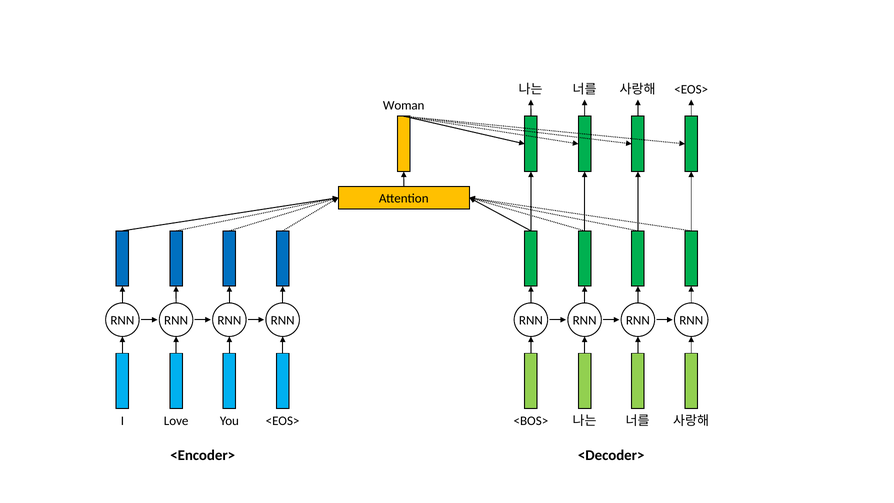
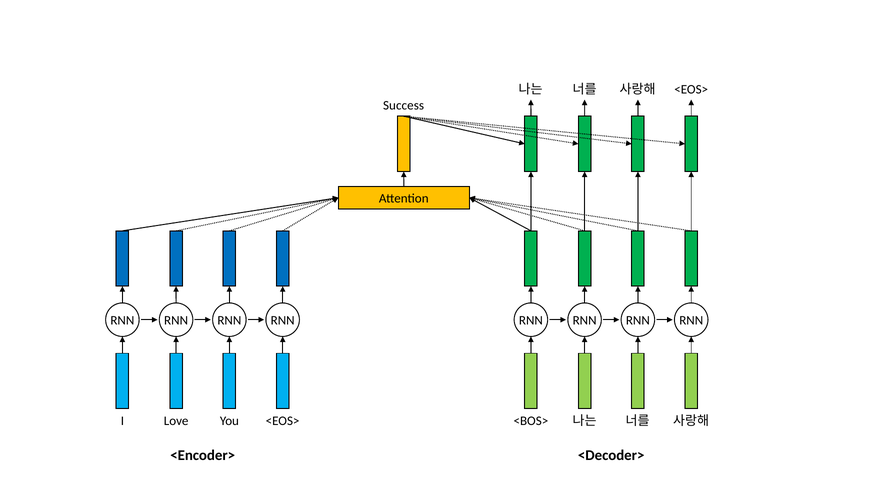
Woman: Woman -> Success (404, 106)
